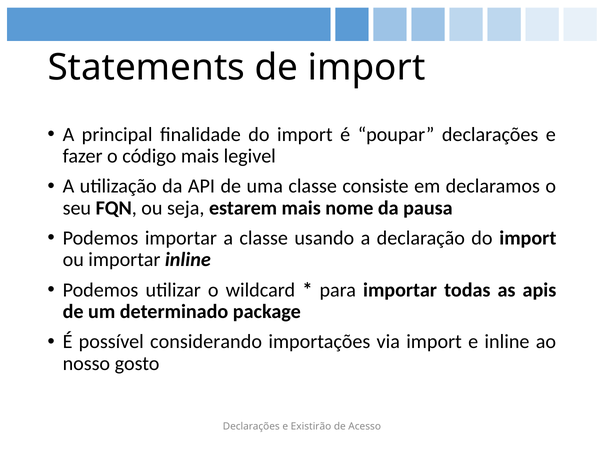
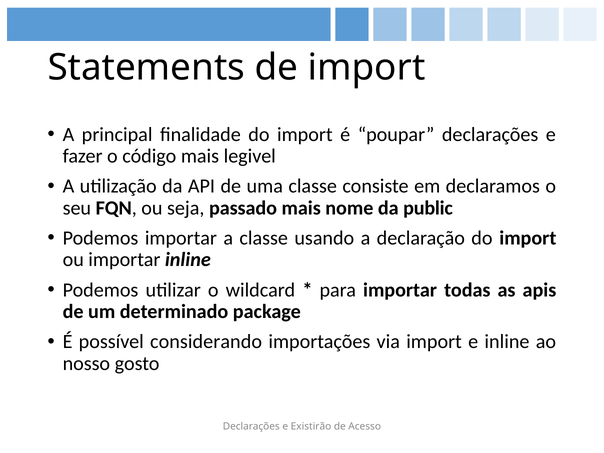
estarem: estarem -> passado (243, 208)
pausa: pausa -> public (428, 208)
